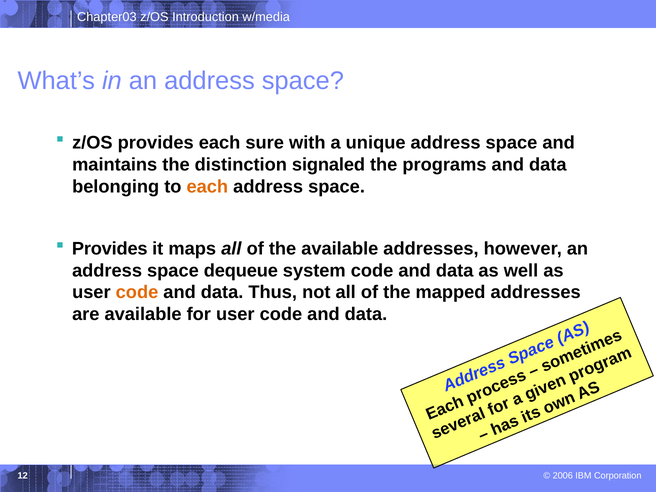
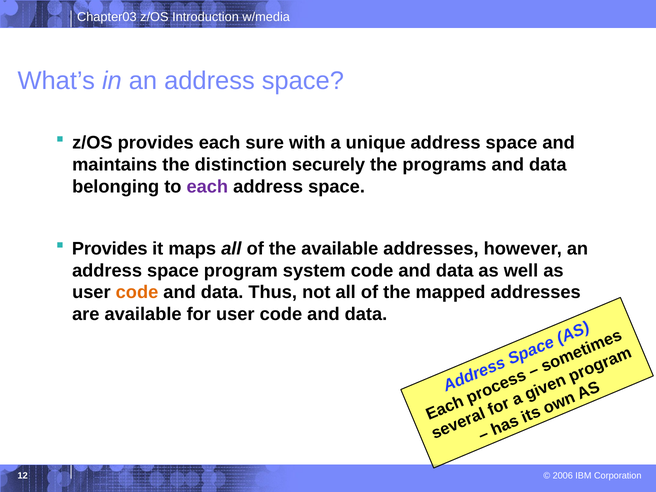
signaled: signaled -> securely (329, 165)
each colour: orange -> purple (207, 187)
dequeue: dequeue -> program (241, 271)
